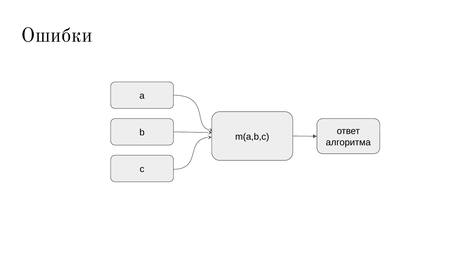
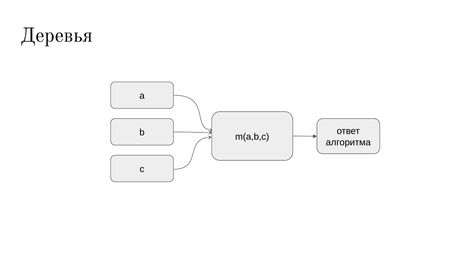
Ошибки: Ошибки -> Деревья (57, 35)
